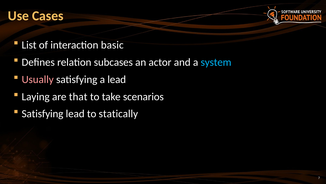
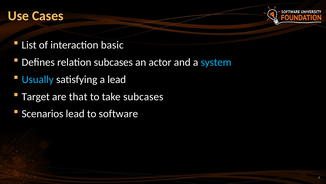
Usually colour: pink -> light blue (38, 79)
Laying: Laying -> Target (36, 96)
take scenarios: scenarios -> subcases (143, 96)
Satisfying: Satisfying -> Scenarios (42, 113)
statically: statically -> software (118, 113)
